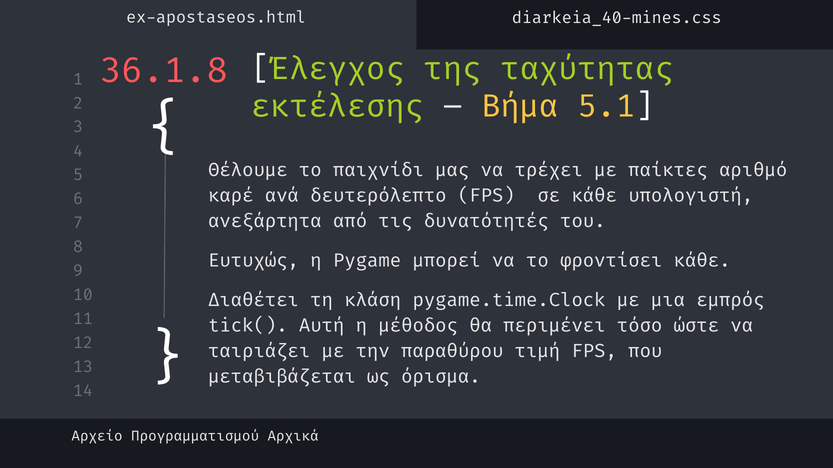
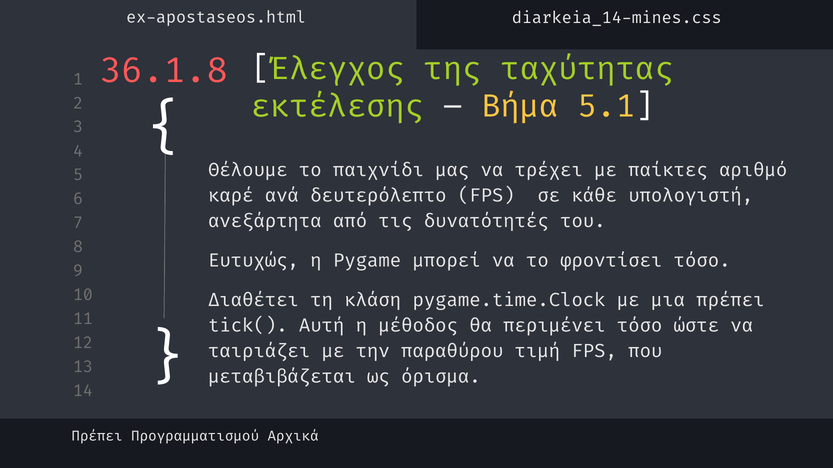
diarkeia_40-mines.css: diarkeia_40-mines.css -> diarkeia_14-mines.css (617, 18)
φροντίσει κάθε: κάθε -> τόσο (702, 261)
μια εμπρός: εμπρός -> πρέπει (731, 300)
Αρχείο: Αρχείο -> Πρέπει (97, 437)
